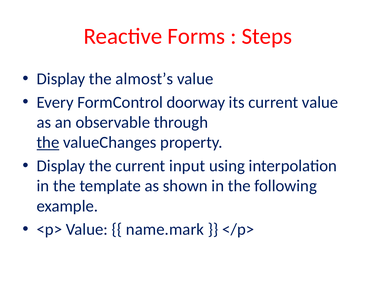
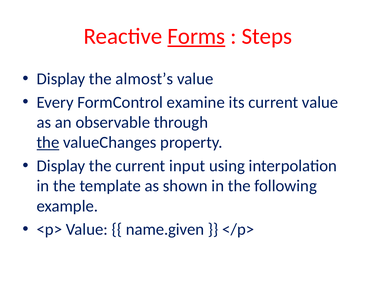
Forms underline: none -> present (196, 36)
doorway: doorway -> examine (196, 102)
name.mark: name.mark -> name.given (165, 229)
